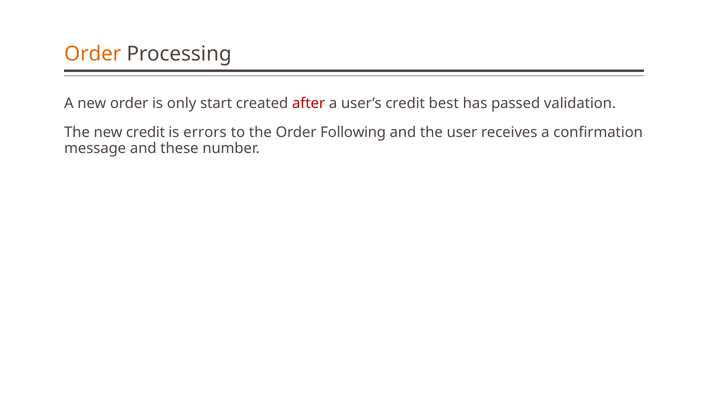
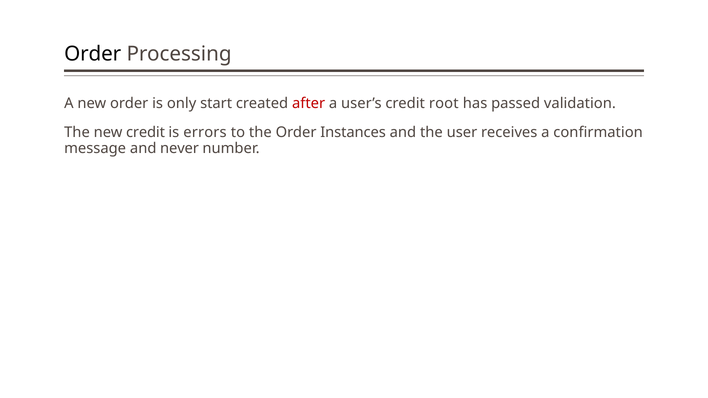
Order colour: orange -> black (93, 54)
best: best -> root (444, 103)
Following: Following -> Instances (353, 133)
these: these -> never (180, 149)
